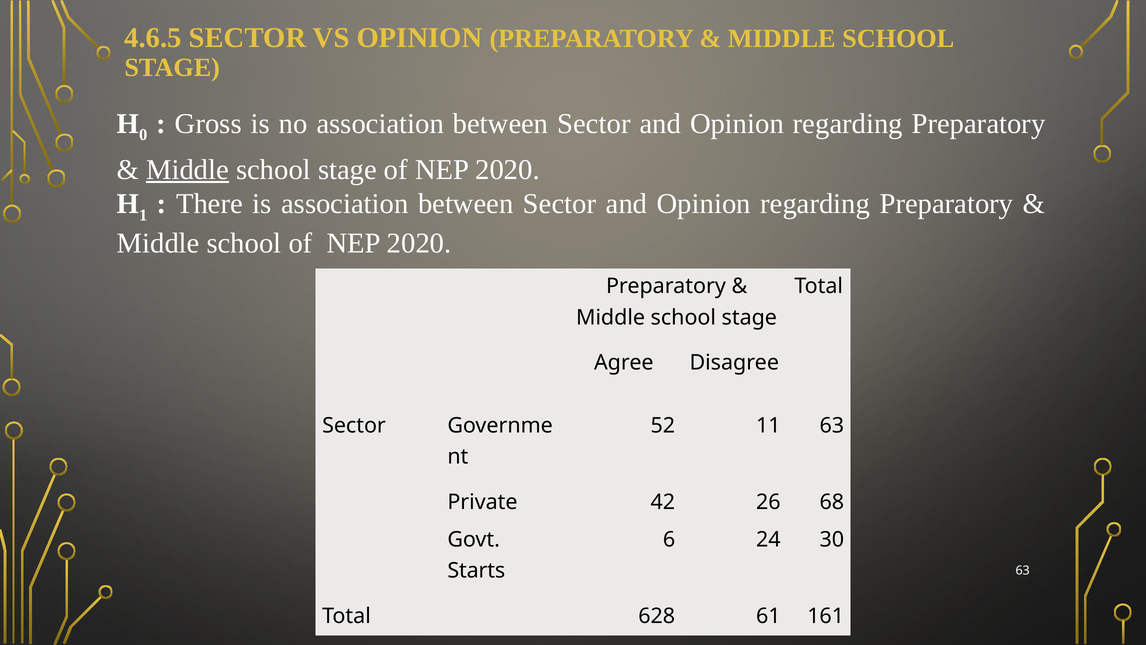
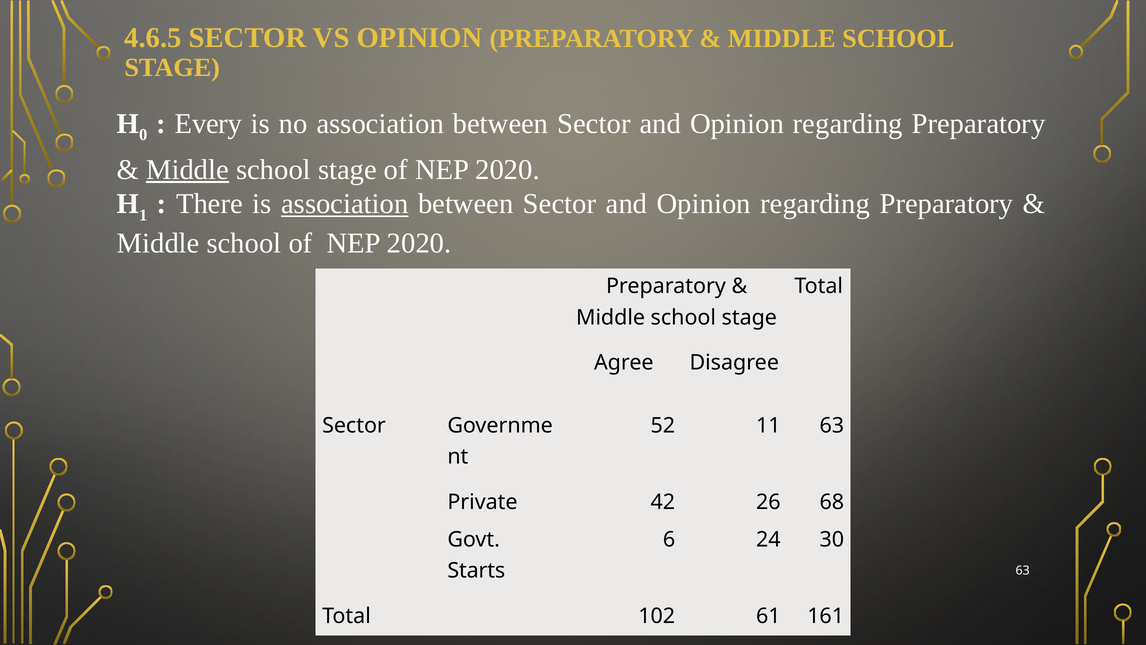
Gross: Gross -> Every (208, 124)
association underline: none -> present (345, 204)
628: 628 -> 102 (657, 616)
